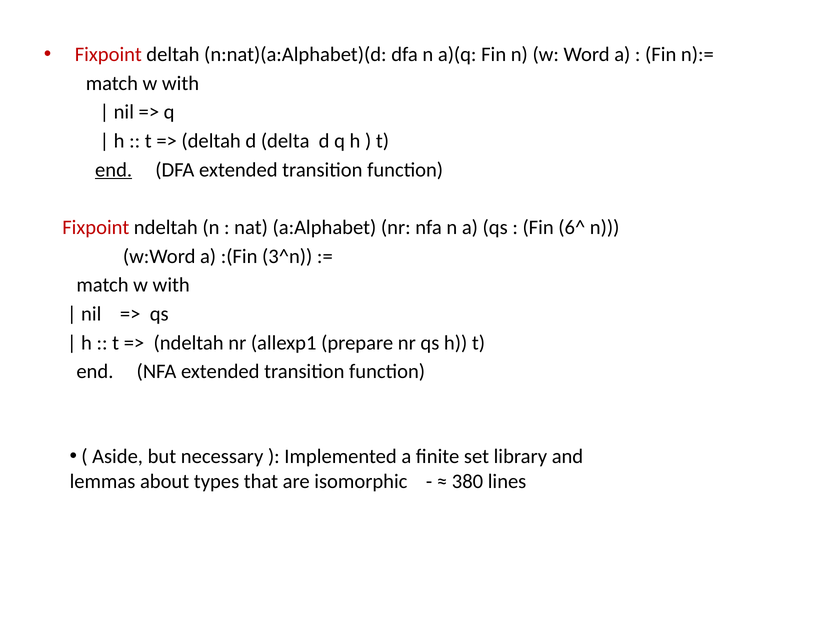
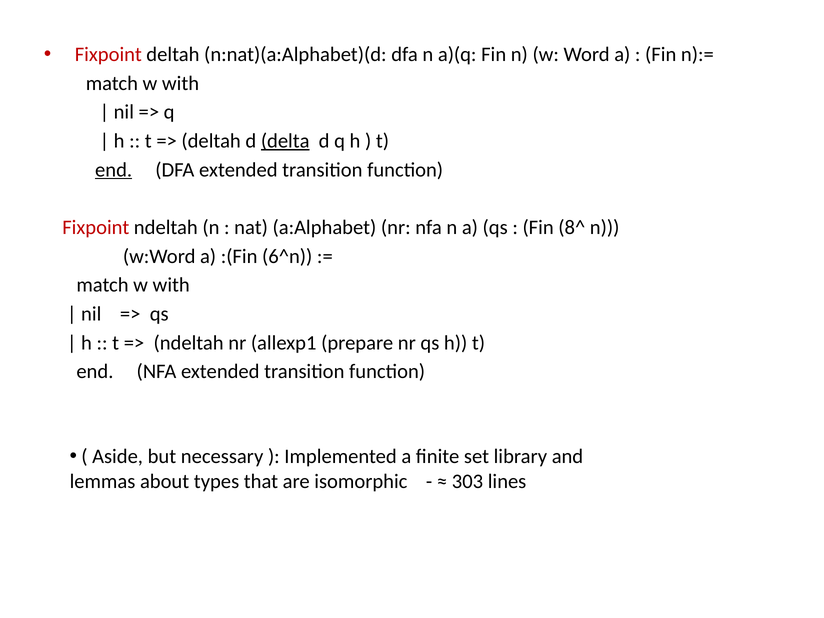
delta underline: none -> present (285, 141)
6^: 6^ -> 8^ (572, 227)
3^n: 3^n -> 6^n (287, 256)
380: 380 -> 303 (467, 481)
